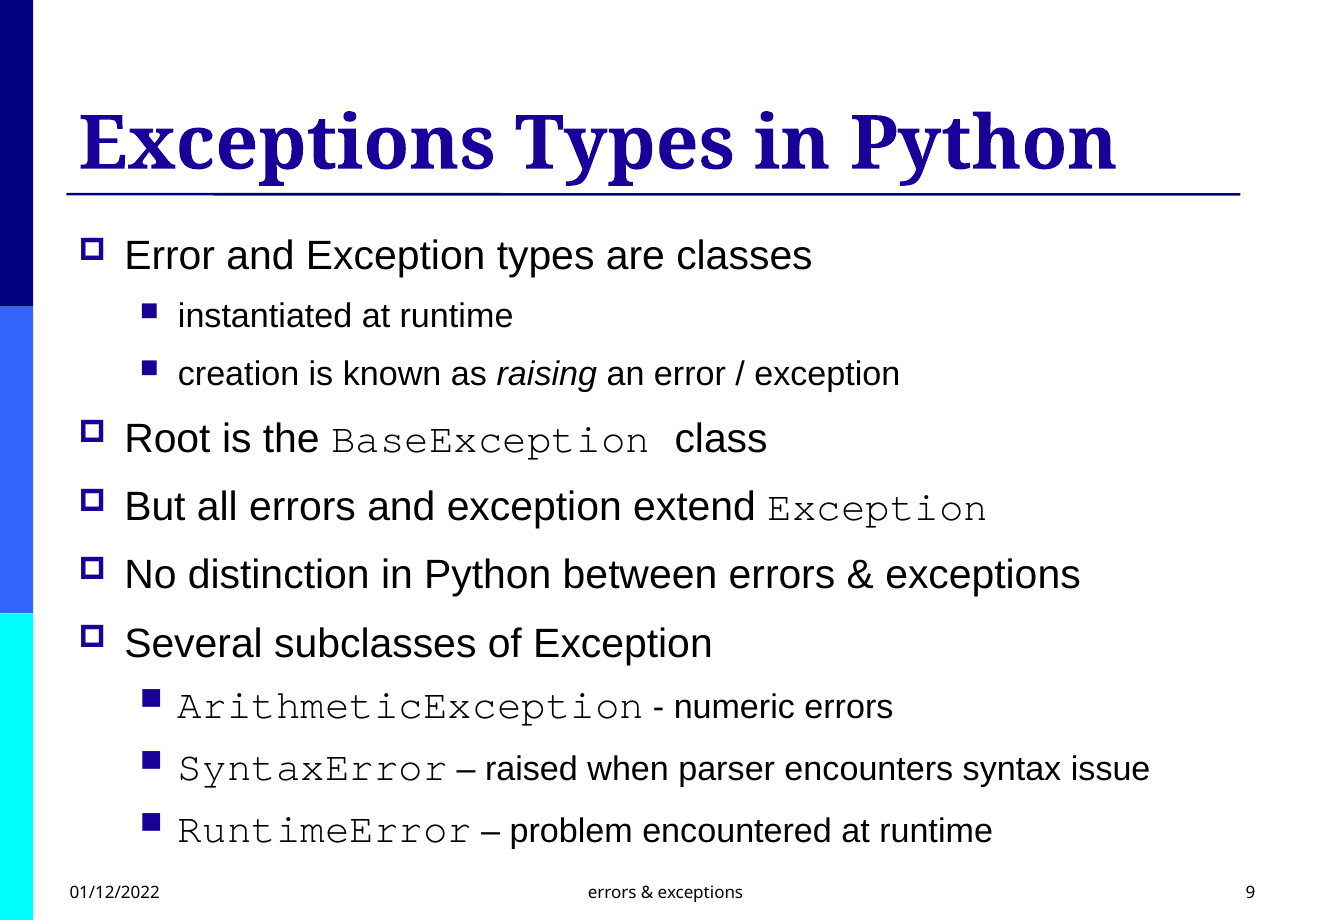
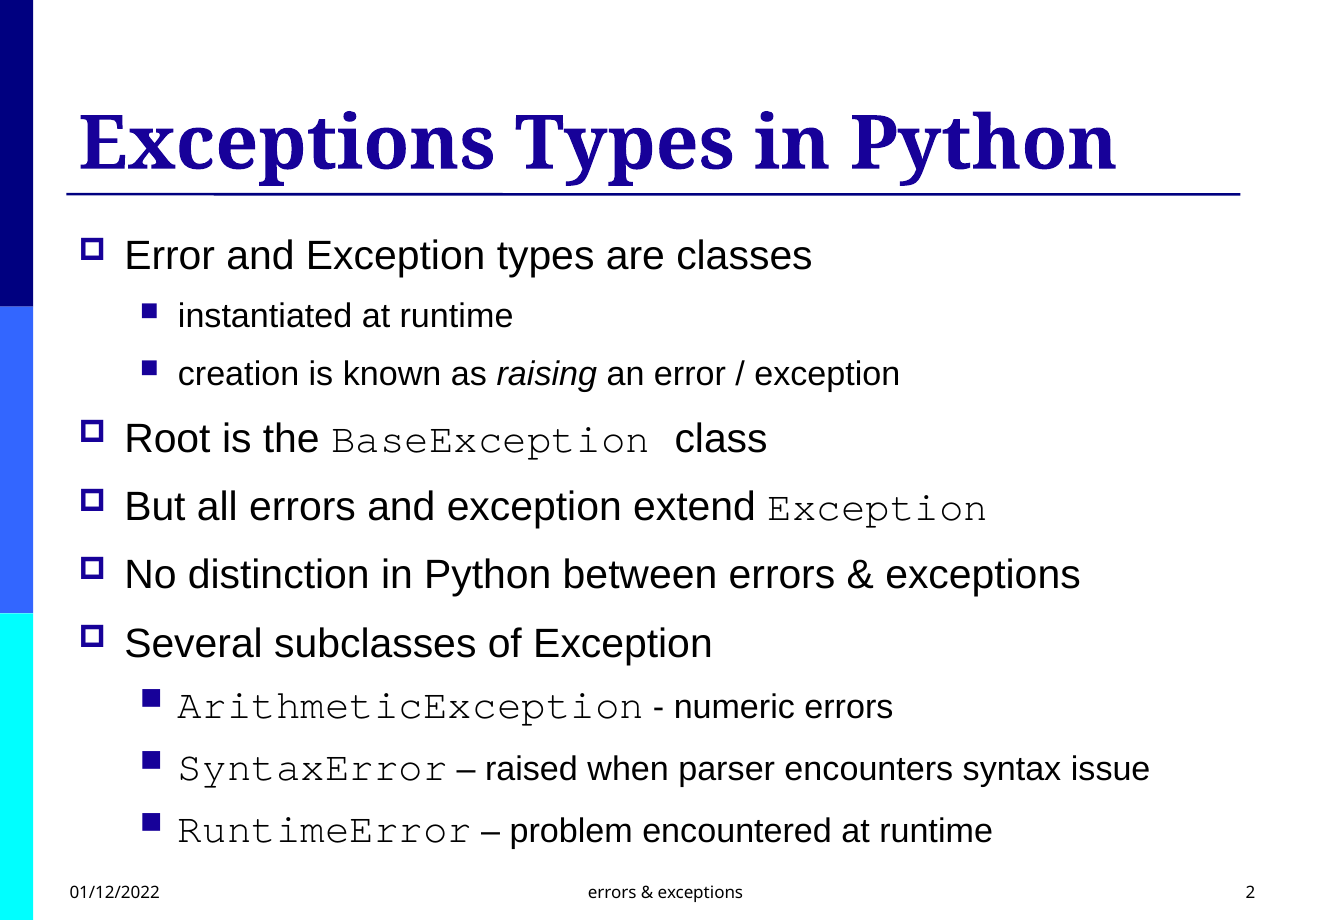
9: 9 -> 2 (1251, 893)
